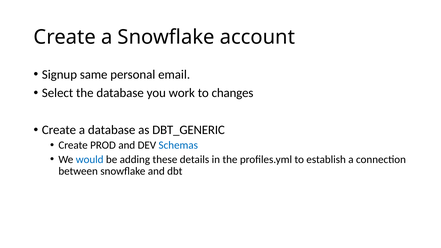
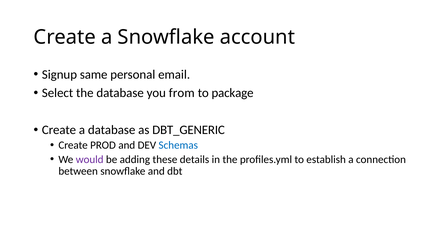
work: work -> from (182, 93)
changes: changes -> package (233, 93)
would colour: blue -> purple (90, 159)
